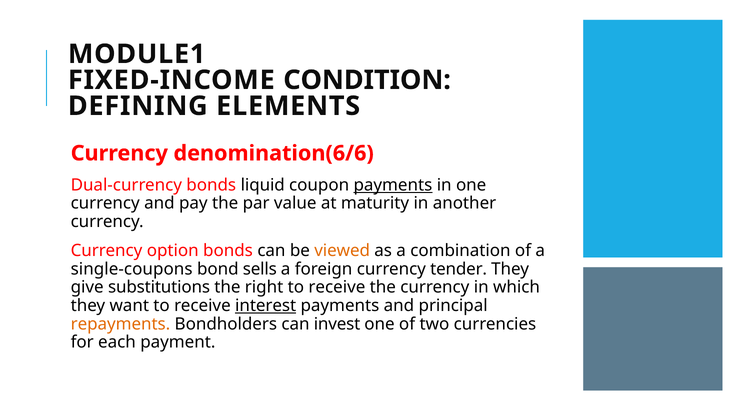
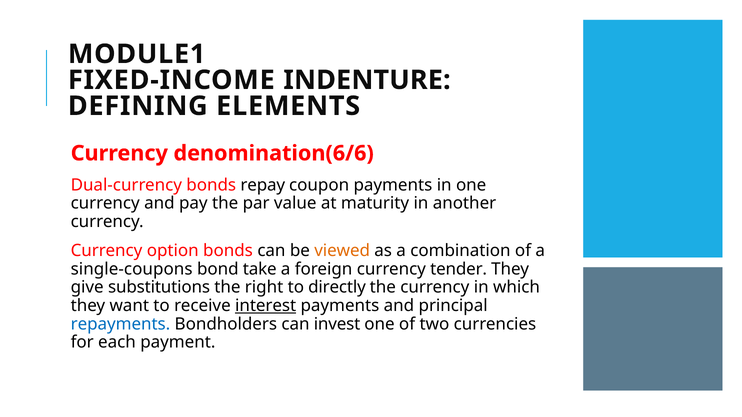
CONDITION: CONDITION -> INDENTURE (367, 80)
liquid: liquid -> repay (263, 185)
payments underline: present -> none (393, 185)
sells: sells -> take (260, 269)
right to receive: receive -> directly (337, 288)
repayments colour: orange -> blue (120, 324)
